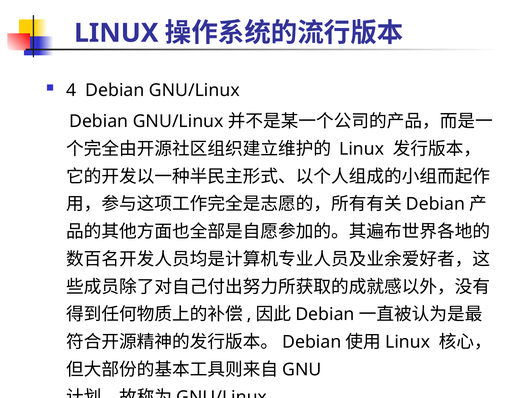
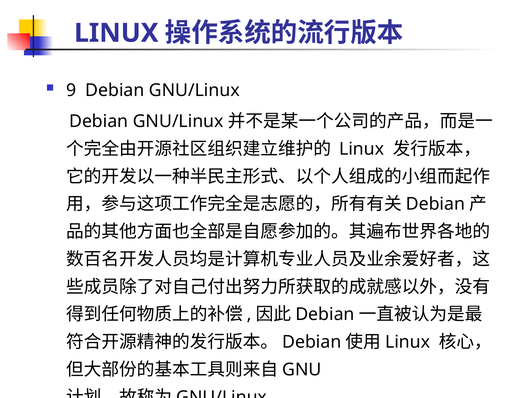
4: 4 -> 9 (71, 90)
